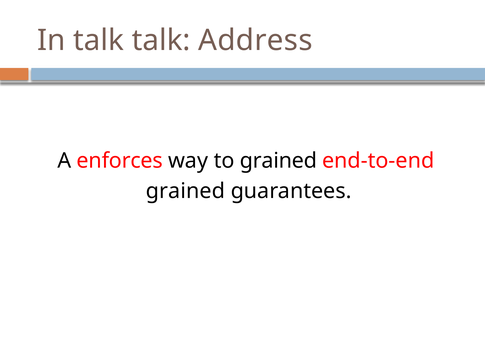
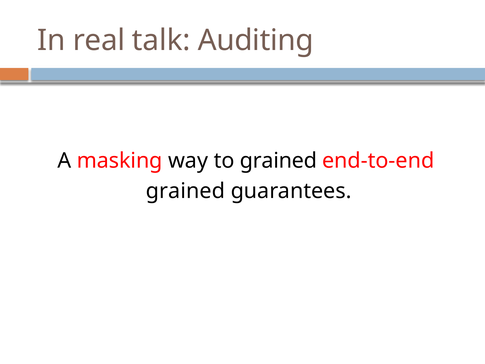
In talk: talk -> real (99, 40)
Address: Address -> Auditing (256, 40)
enforces: enforces -> masking (120, 160)
